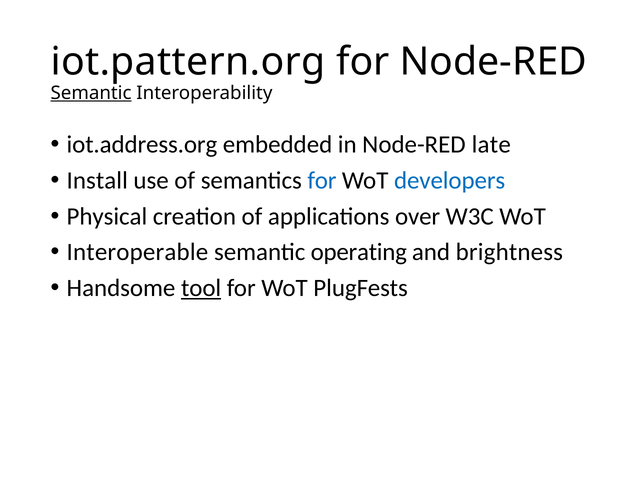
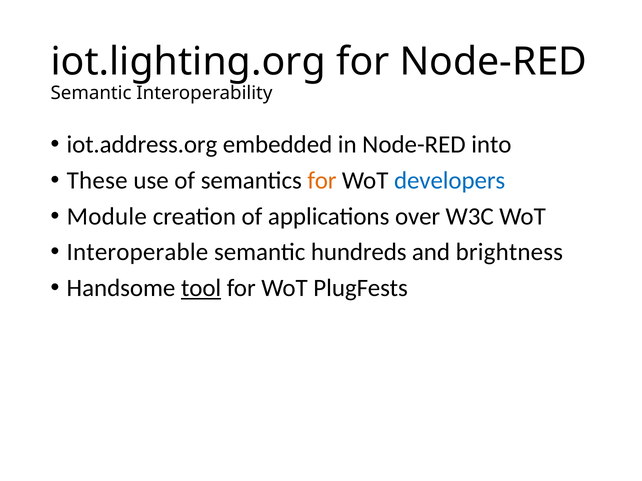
iot.pattern.org: iot.pattern.org -> iot.lighting.org (188, 62)
Semantic underline: present -> none (91, 93)
late: late -> into (491, 145)
Install: Install -> These (97, 181)
for colour: blue -> orange (322, 181)
Physical: Physical -> Module (107, 217)
operating: operating -> hundreds (359, 252)
